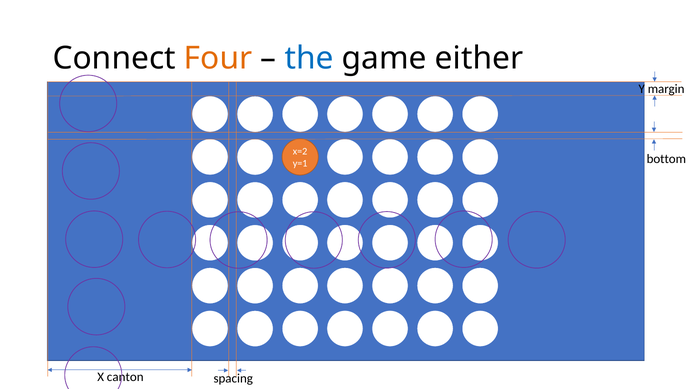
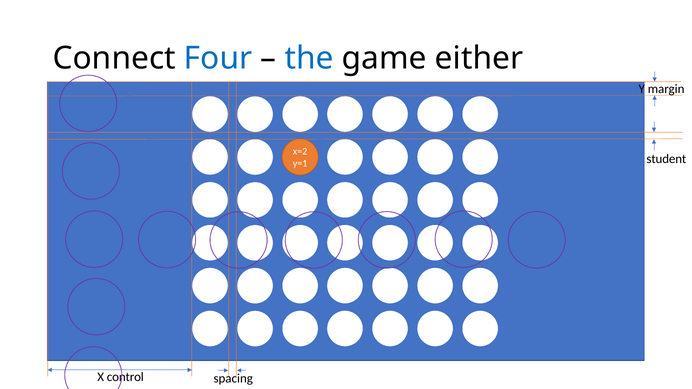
Four colour: orange -> blue (218, 58)
bottom: bottom -> student (666, 159)
canton: canton -> control (125, 377)
